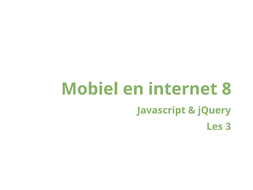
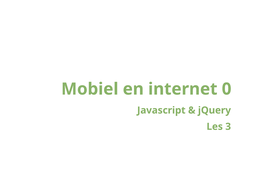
8: 8 -> 0 (227, 89)
